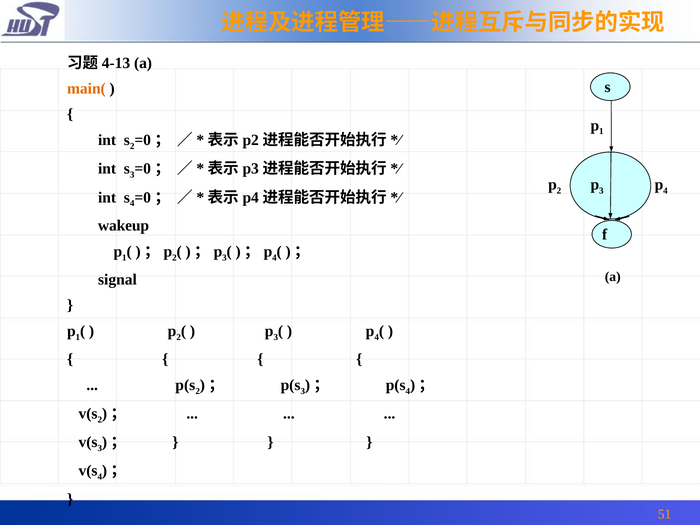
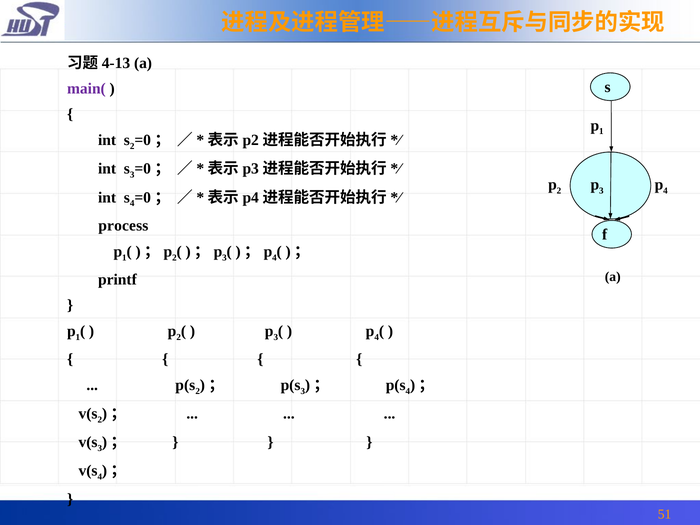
main( colour: orange -> purple (86, 89)
wakeup: wakeup -> process (123, 225)
signal: signal -> printf (117, 280)
